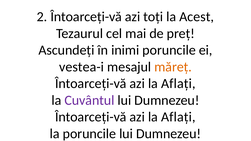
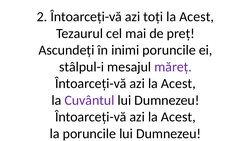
vestea-i: vestea-i -> stâlpul-i (82, 67)
măreț colour: orange -> purple (173, 67)
Aflați: Aflați -> Acest (178, 84)
Aflați: Aflați -> Acest (178, 117)
